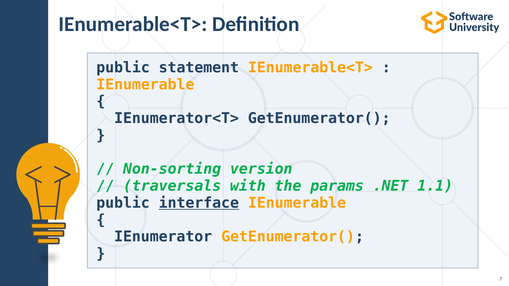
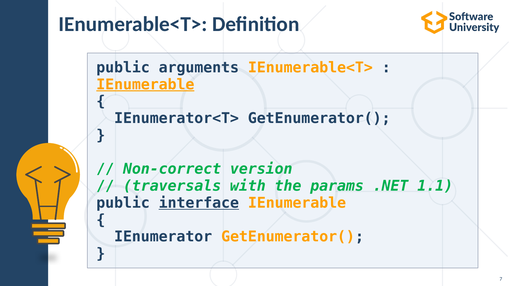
statement: statement -> arguments (199, 68)
IEnumerable underline: none -> present (145, 85)
Non-sorting: Non-sorting -> Non-correct (172, 169)
